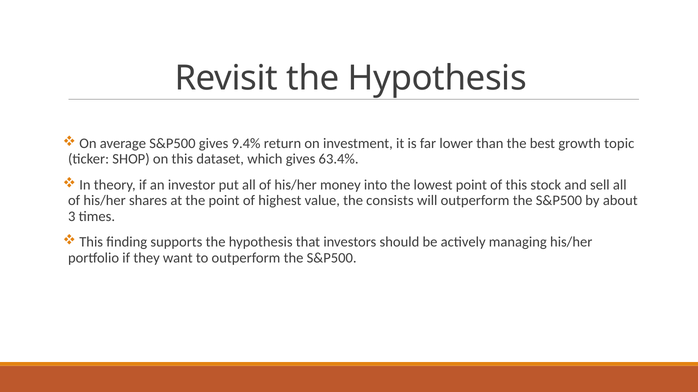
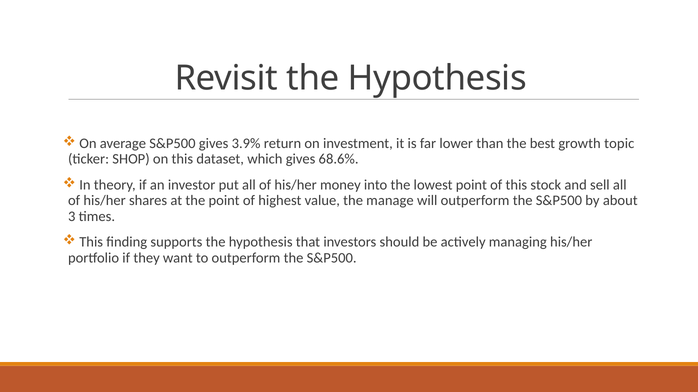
9.4%: 9.4% -> 3.9% (246, 144)
63.4%: 63.4% -> 68.6% (339, 159)
consists: consists -> manage (390, 201)
